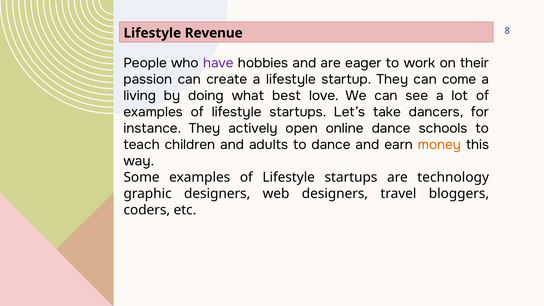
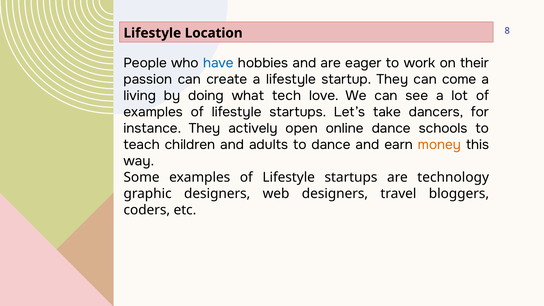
Revenue: Revenue -> Location (214, 33)
have colour: purple -> blue (218, 63)
best: best -> tech (287, 96)
